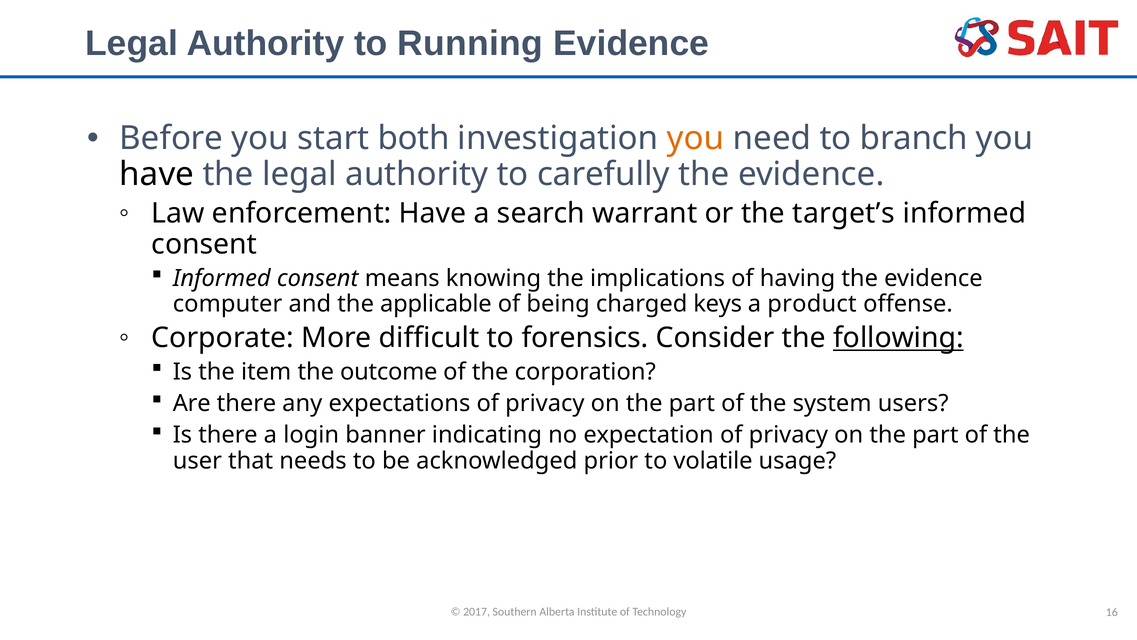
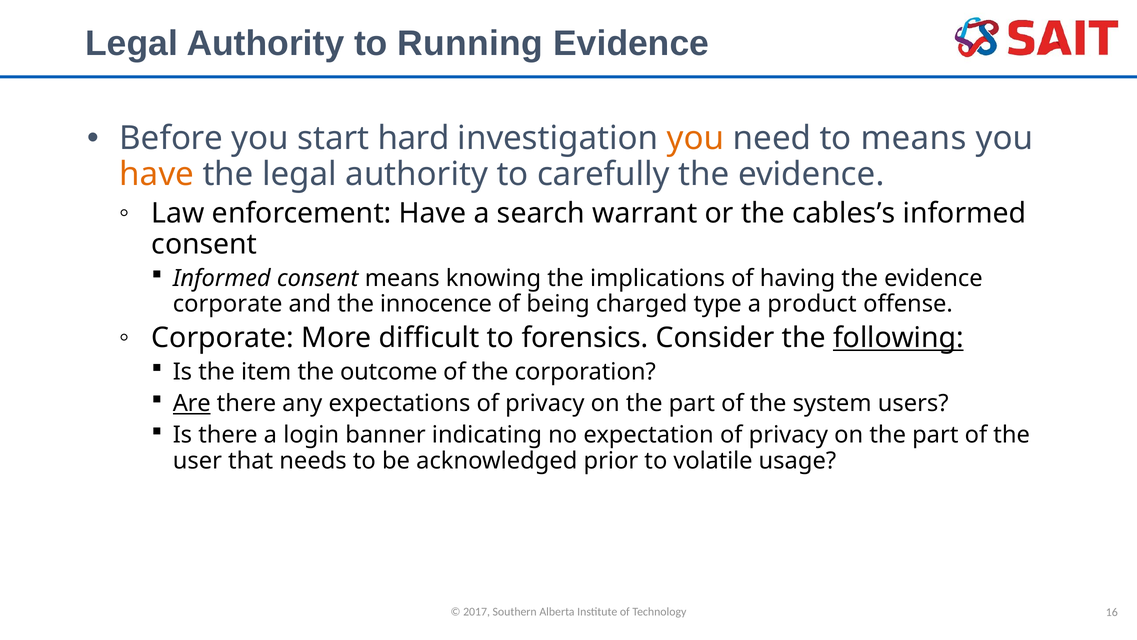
both: both -> hard (414, 138)
to branch: branch -> means (914, 138)
have colour: black -> orange (157, 174)
target’s: target’s -> cables’s (844, 213)
computer: computer -> corporate (228, 304)
applicable: applicable -> innocence (436, 304)
keys: keys -> type (718, 304)
Are underline: none -> present (192, 403)
